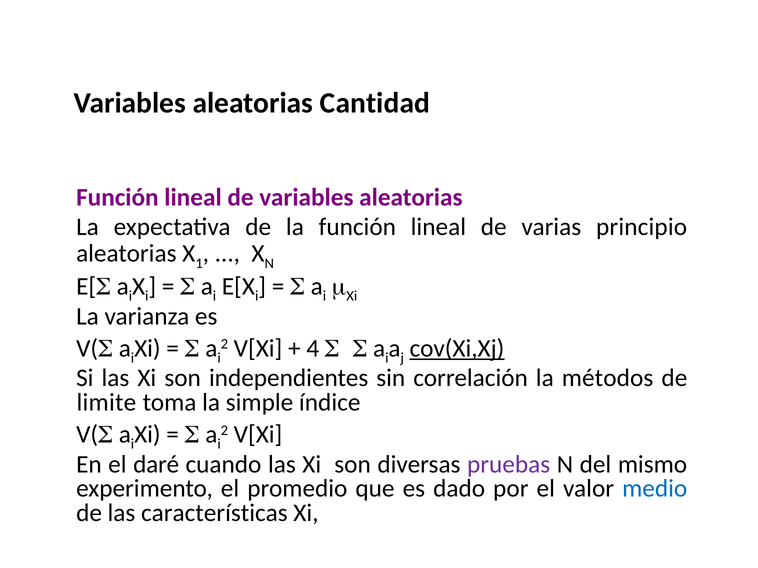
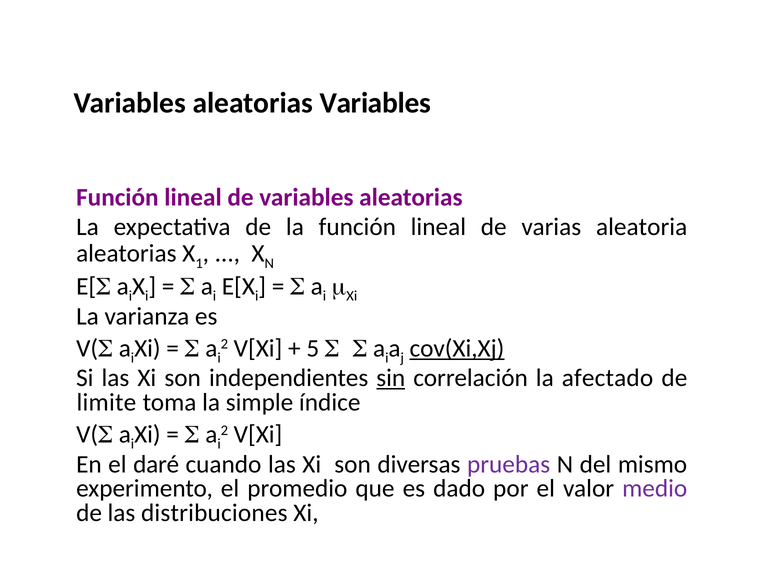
aleatorias Cantidad: Cantidad -> Variables (375, 103)
principio: principio -> aleatoria (642, 227)
4: 4 -> 5 (313, 348)
sin underline: none -> present (391, 378)
métodos: métodos -> afectado (608, 378)
medio colour: blue -> purple (655, 489)
características: características -> distribuciones (214, 513)
